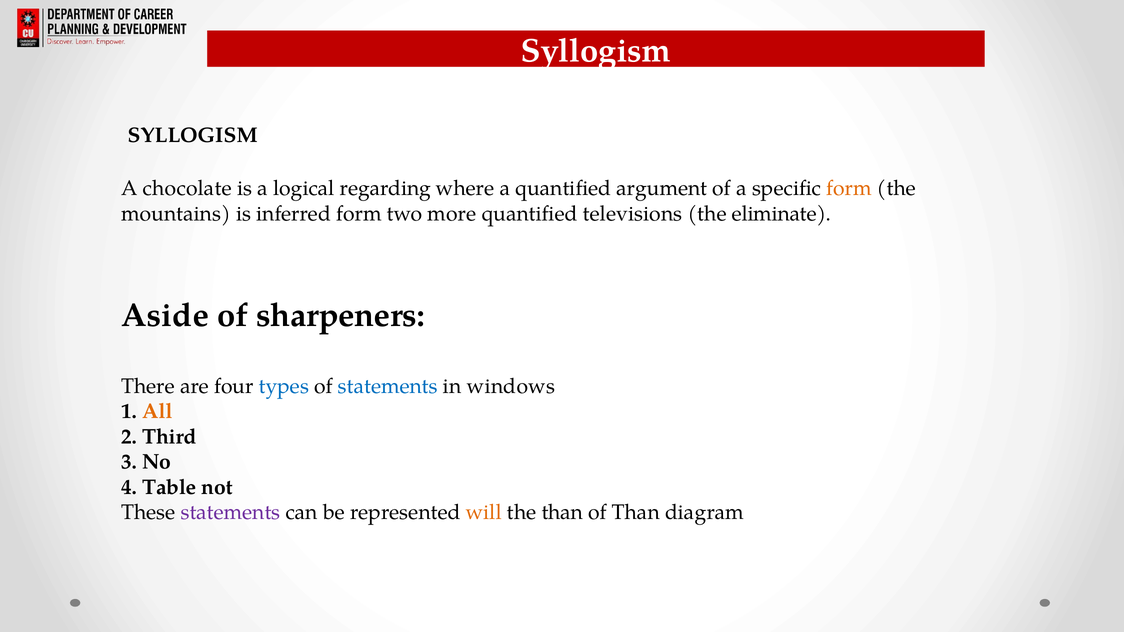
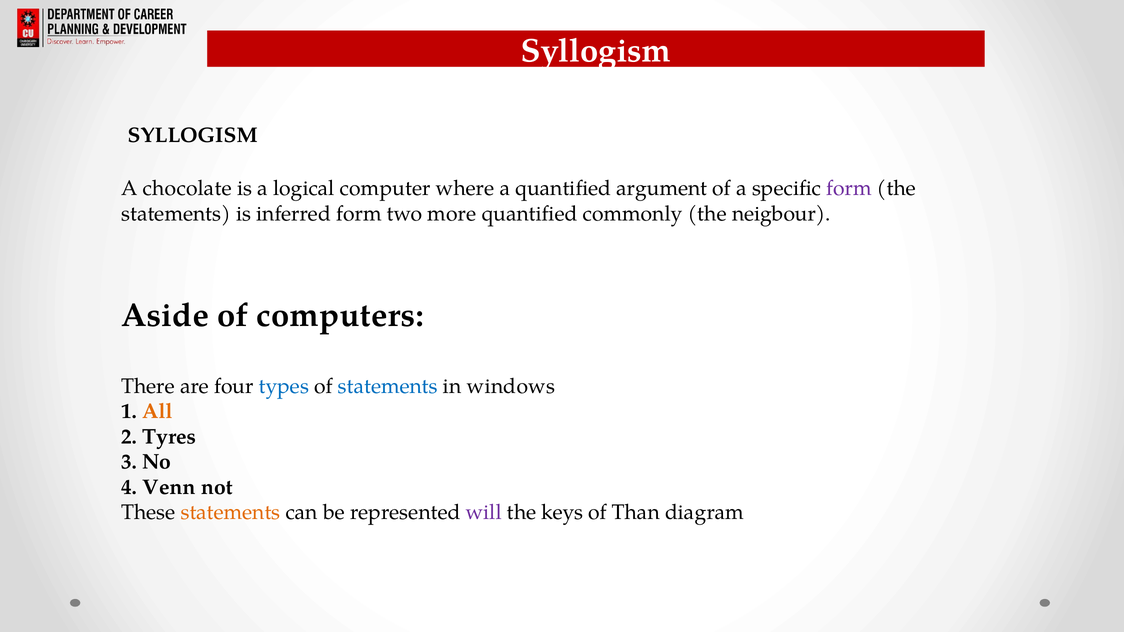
regarding: regarding -> computer (385, 189)
form colour: orange -> purple (849, 189)
mountains: mountains -> statements (176, 214)
televisions: televisions -> commonly (633, 214)
eliminate: eliminate -> neigbour (781, 214)
sharpeners: sharpeners -> computers (340, 315)
Third: Third -> Tyres (169, 437)
Table: Table -> Venn (169, 487)
statements colour: purple -> orange (231, 513)
will colour: orange -> purple (484, 513)
the than: than -> keys (562, 513)
